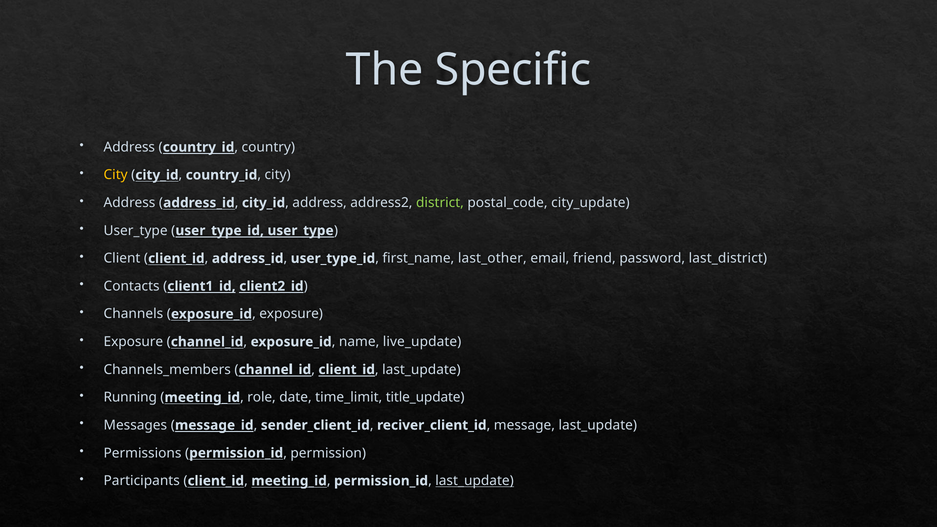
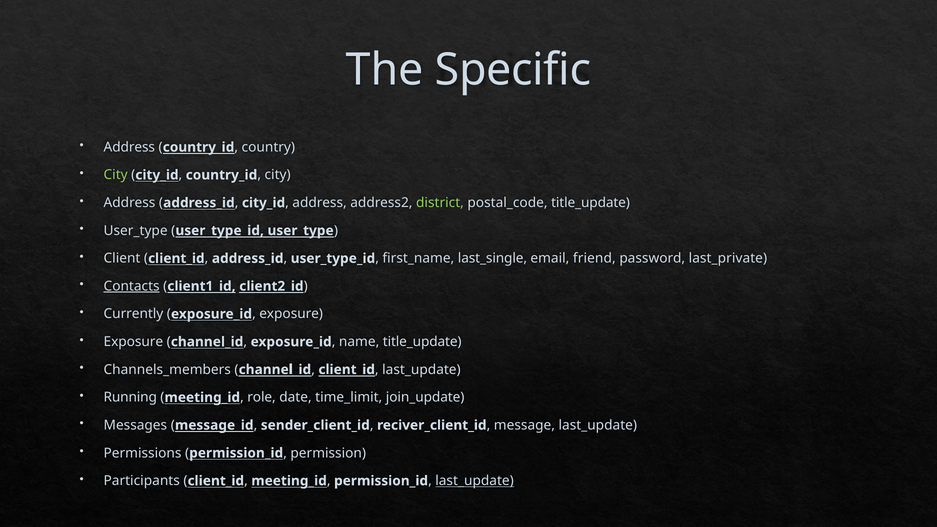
City colour: yellow -> light green (116, 175)
postal_code city_update: city_update -> title_update (591, 203)
last_other: last_other -> last_single (492, 258)
last_district: last_district -> last_private (728, 258)
Contacts underline: none -> present (132, 286)
Channels: Channels -> Currently (133, 314)
name live_update: live_update -> title_update (422, 342)
title_update: title_update -> join_update (425, 397)
